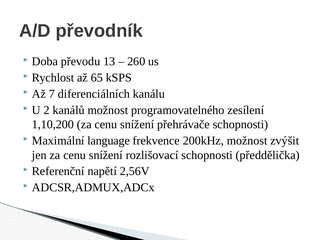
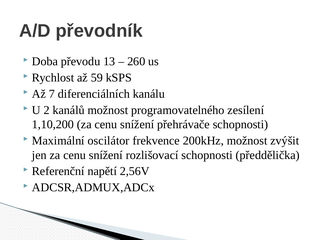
65: 65 -> 59 (97, 78)
language: language -> oscilátor (109, 141)
